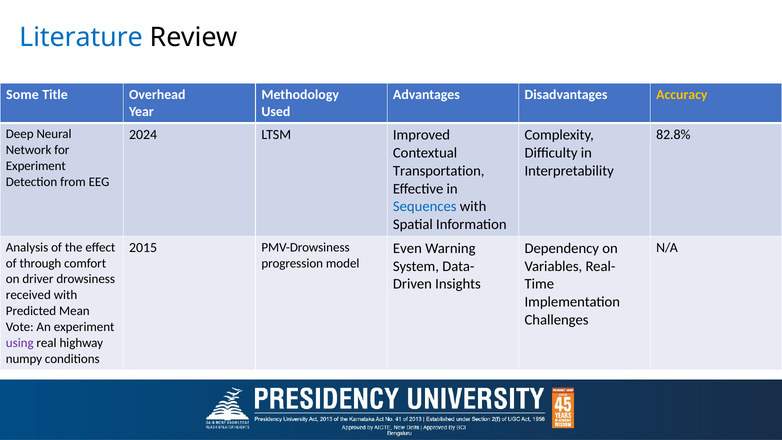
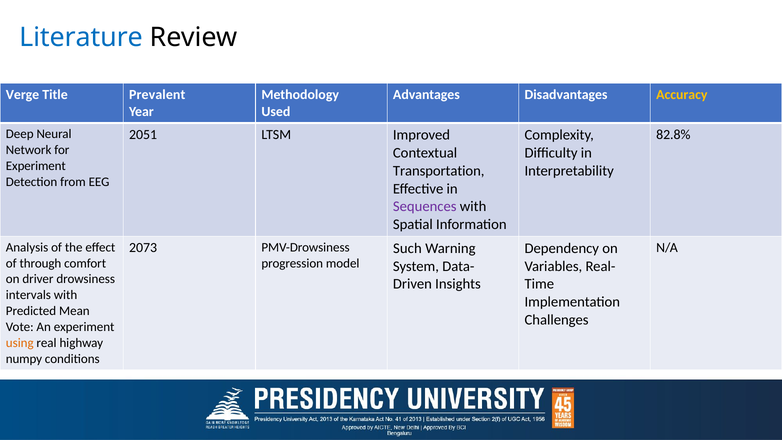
Some: Some -> Verge (23, 95)
Overhead: Overhead -> Prevalent (157, 95)
2024: 2024 -> 2051 (143, 134)
Sequences colour: blue -> purple (425, 207)
2015: 2015 -> 2073 (143, 248)
Even: Even -> Such (407, 248)
received: received -> intervals (28, 295)
using colour: purple -> orange (20, 343)
